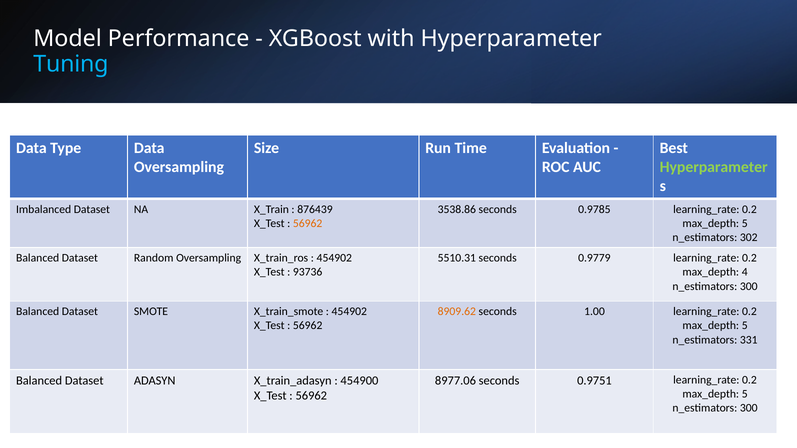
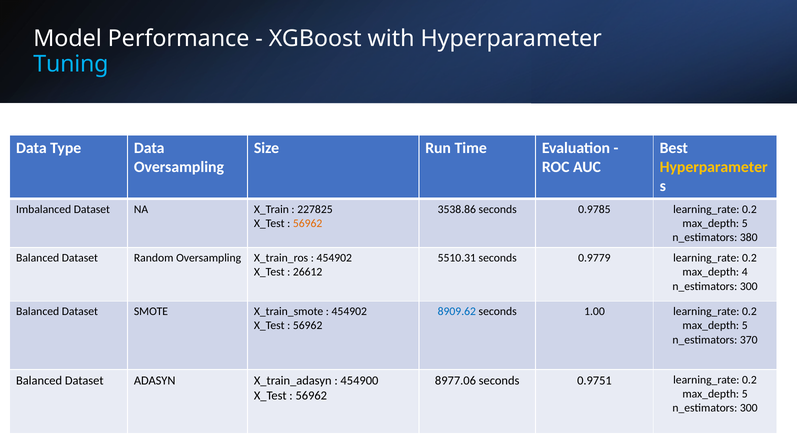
Hyperparameter colour: light green -> yellow (714, 167)
876439: 876439 -> 227825 (315, 209)
302: 302 -> 380 (749, 238)
93736: 93736 -> 26612 (308, 272)
8909.62 colour: orange -> blue (457, 312)
331: 331 -> 370 (749, 340)
